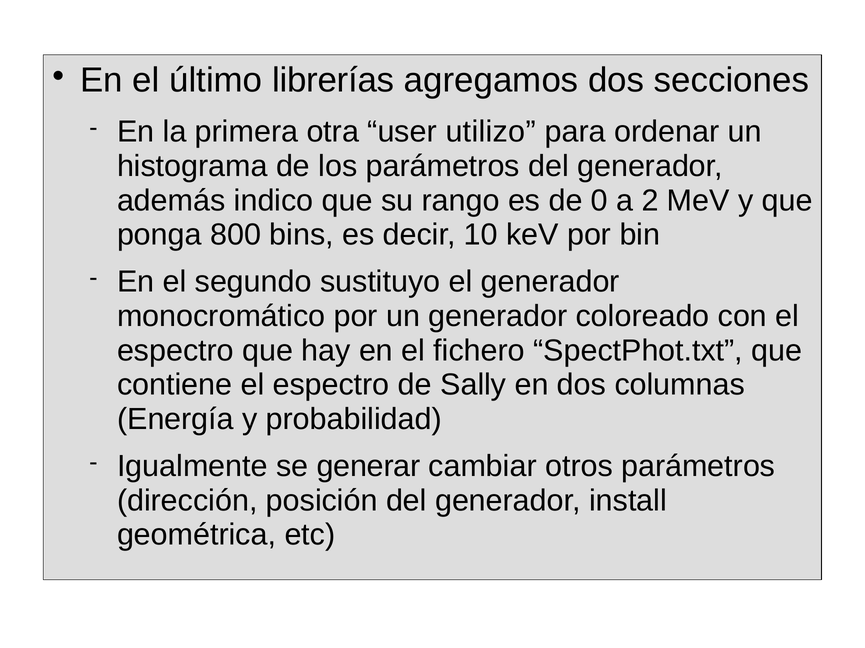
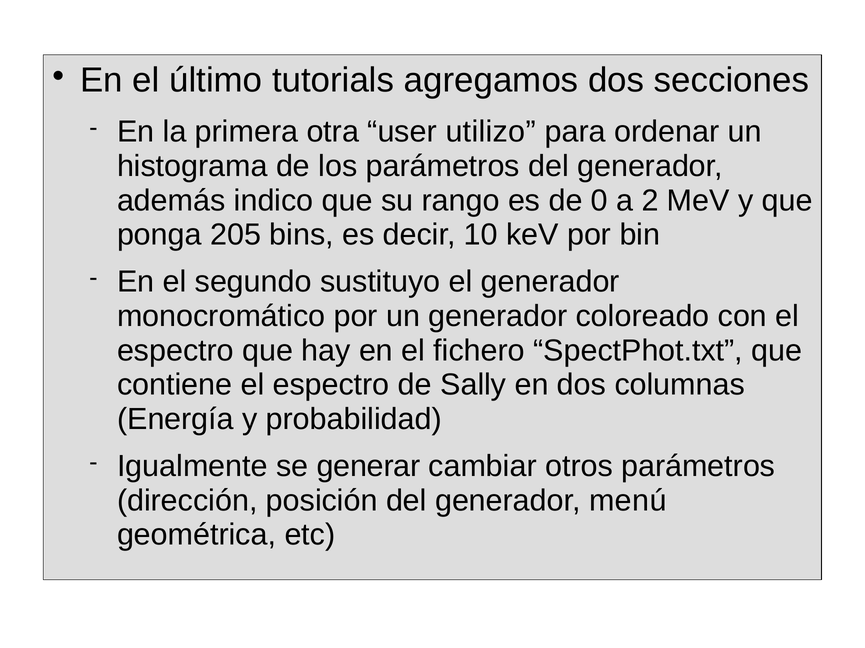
librerías: librerías -> tutorials (333, 80)
800: 800 -> 205 (236, 235)
install: install -> menú (628, 501)
